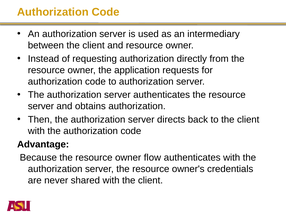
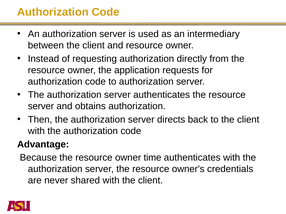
flow: flow -> time (153, 158)
